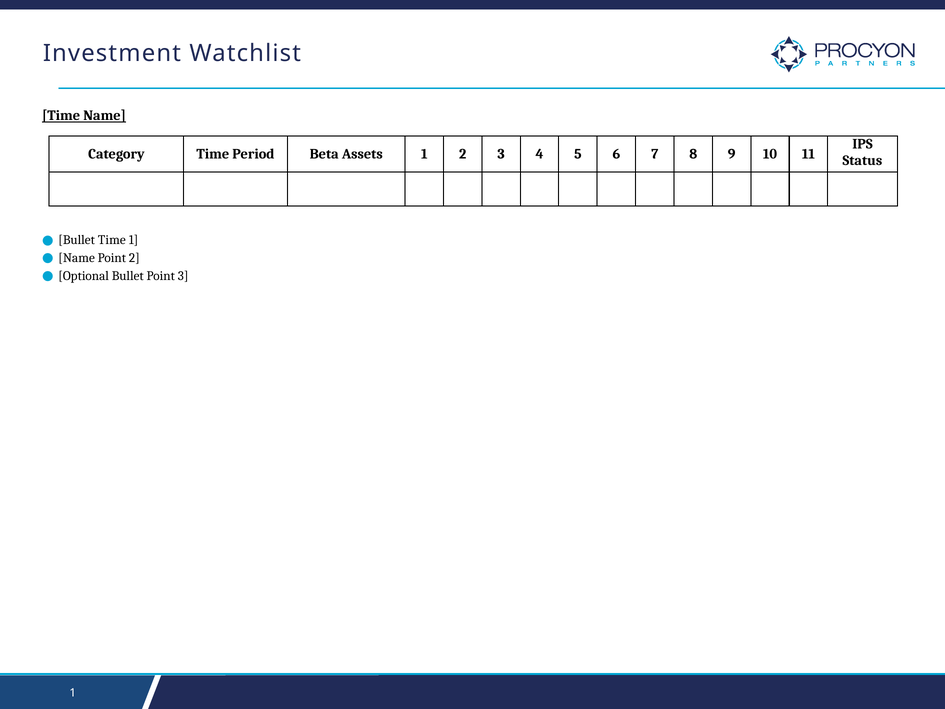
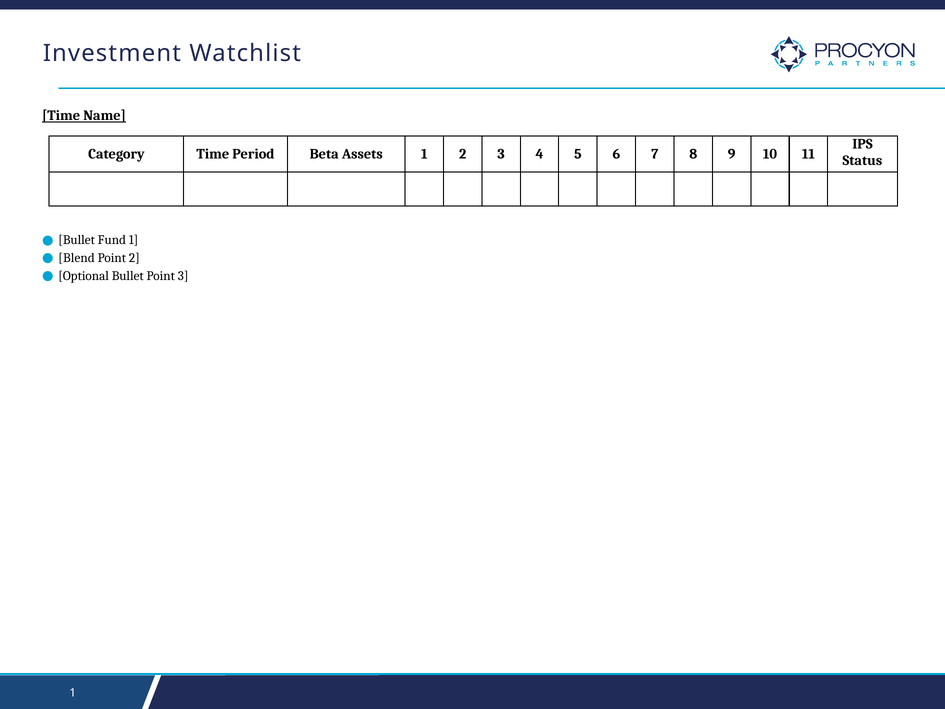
Bullet Time: Time -> Fund (112, 240)
Name: Name -> Blend (77, 258)
